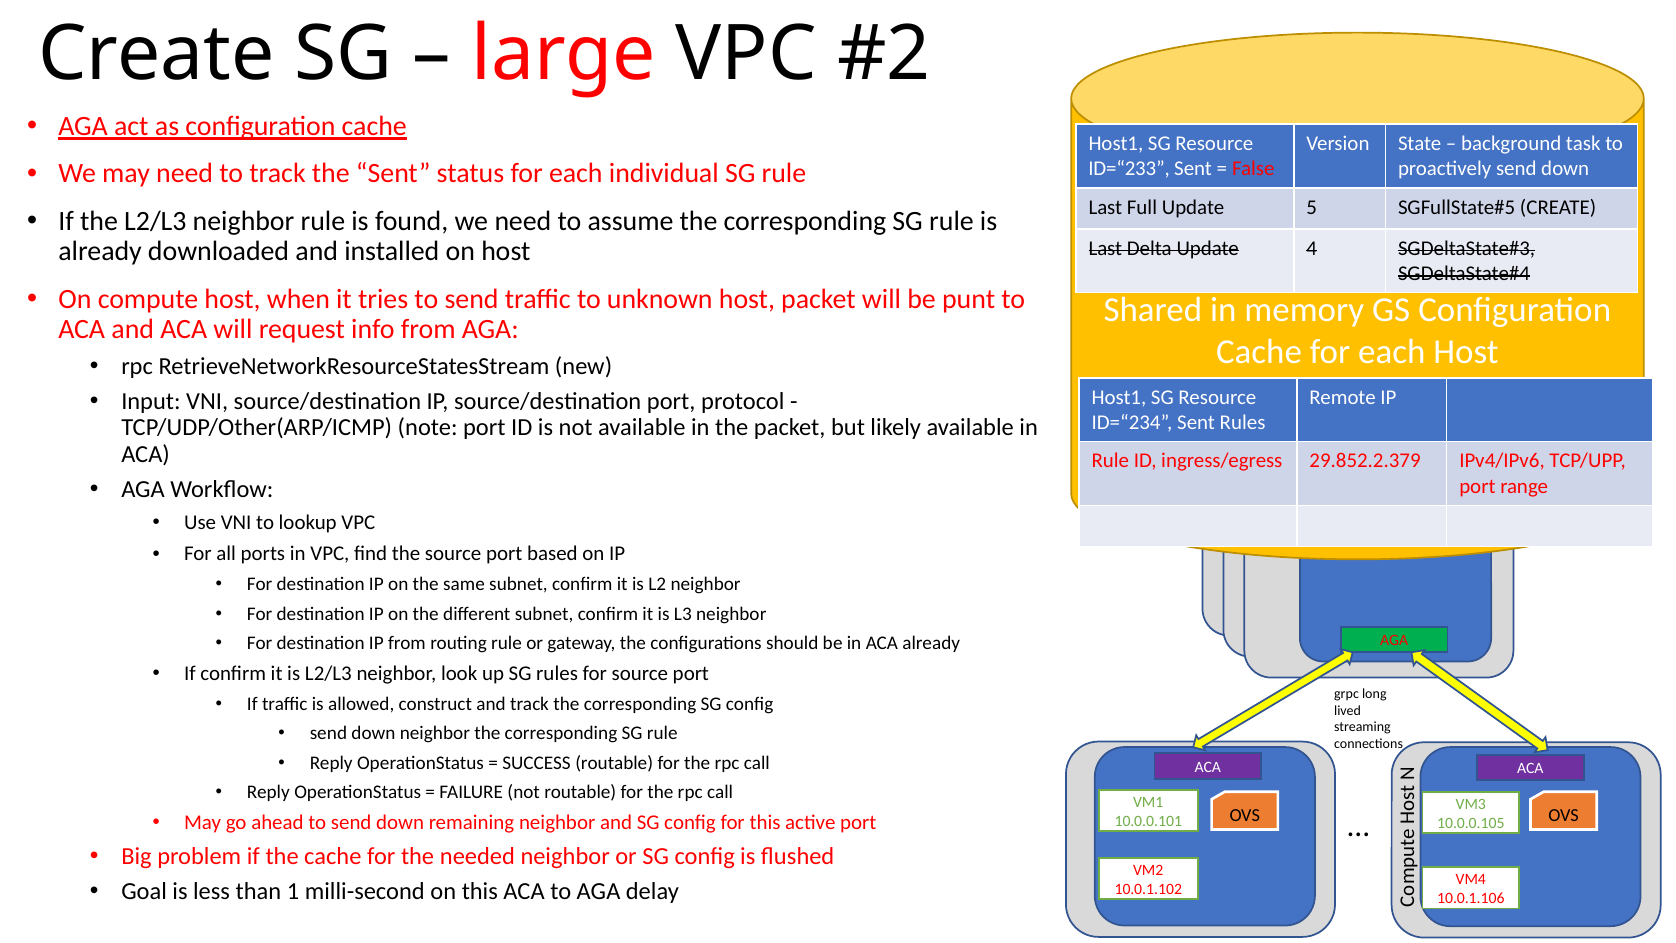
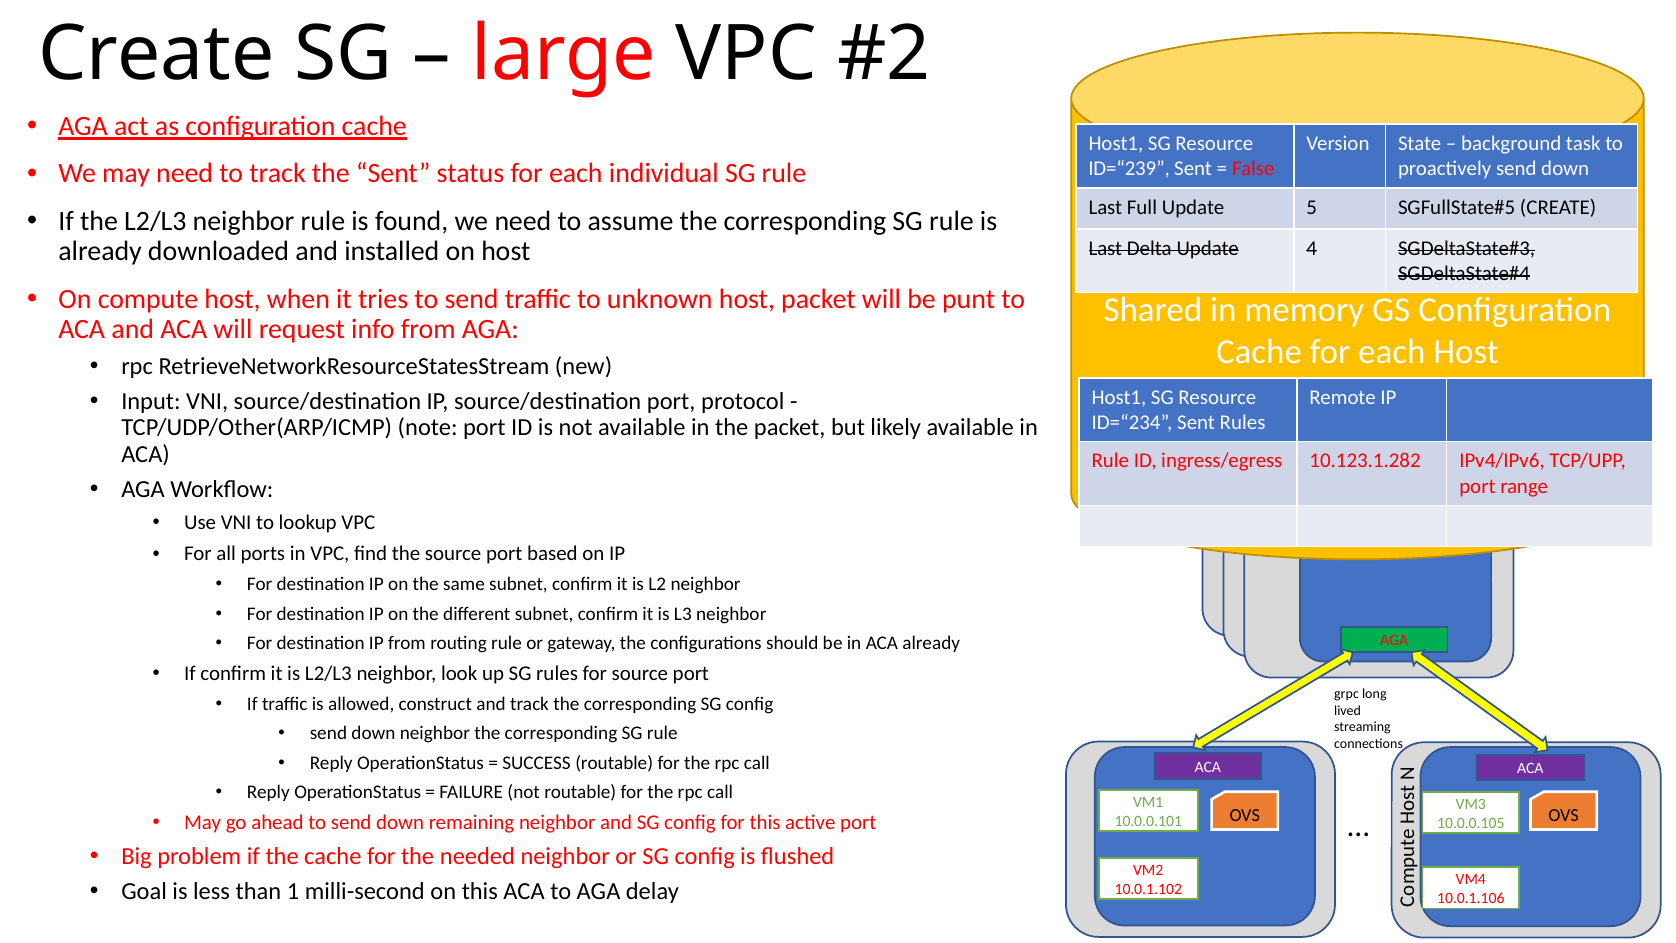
ID=“233: ID=“233 -> ID=“239 (1129, 169)
29.852.2.379: 29.852.2.379 -> 10.123.1.282 (1365, 461)
